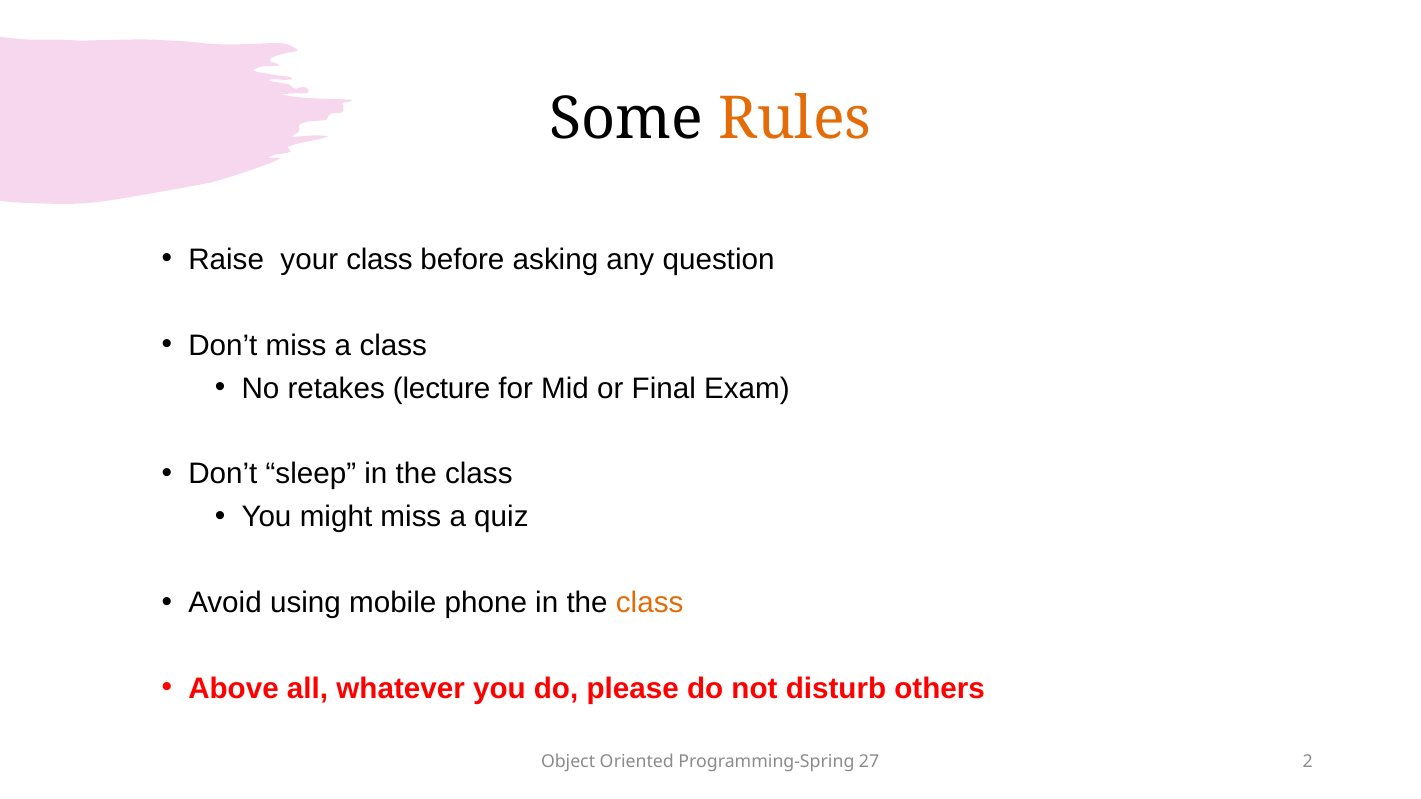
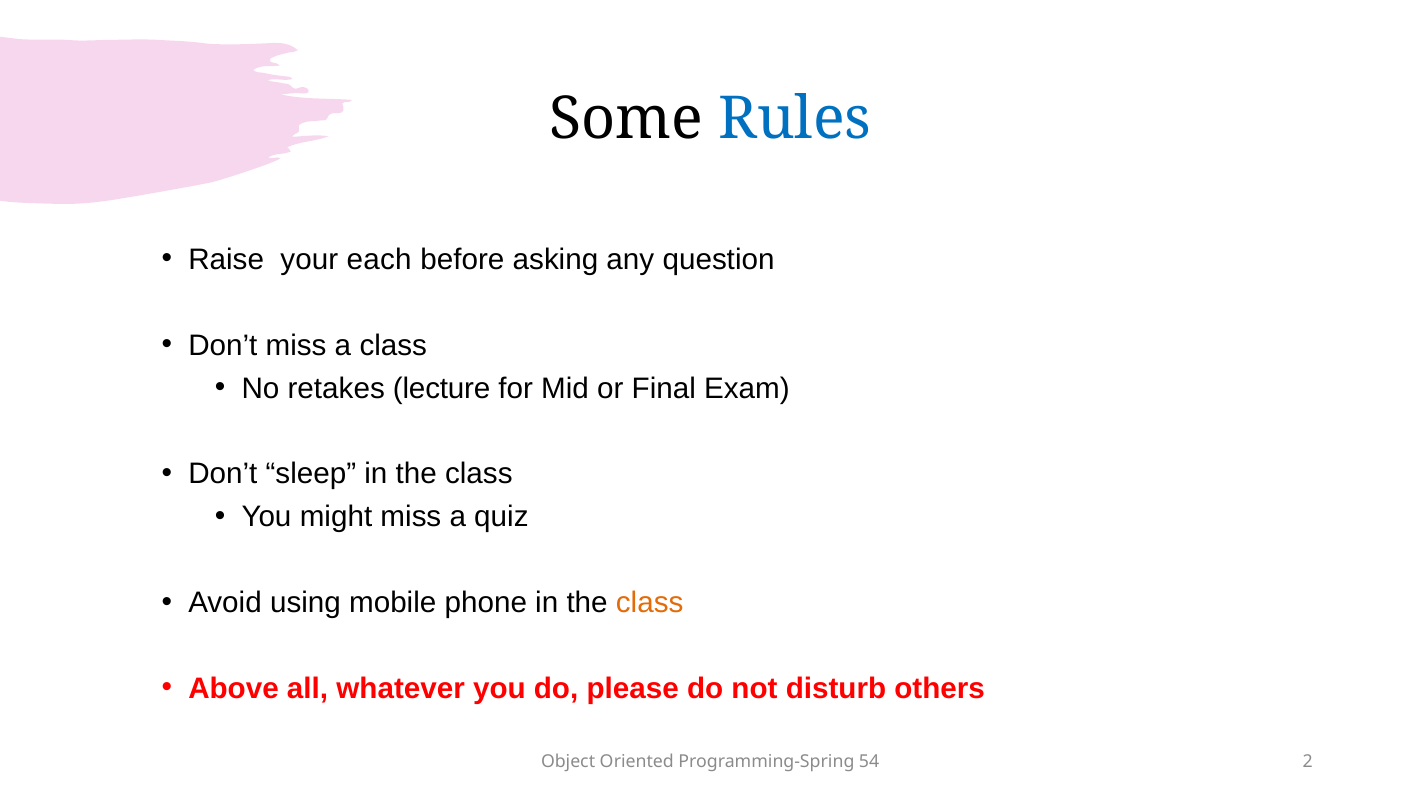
Rules colour: orange -> blue (795, 119)
your class: class -> each (379, 260)
27: 27 -> 54 (869, 762)
